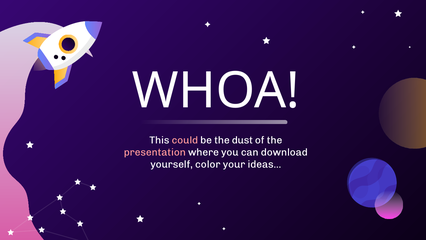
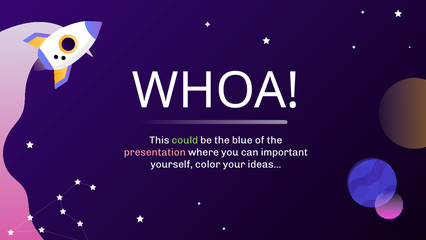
could colour: pink -> light green (185, 140)
dust: dust -> blue (242, 140)
download: download -> important (284, 152)
